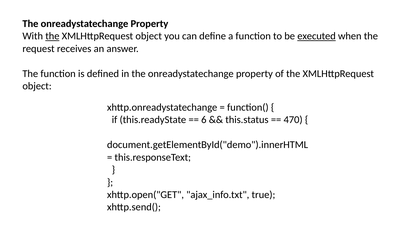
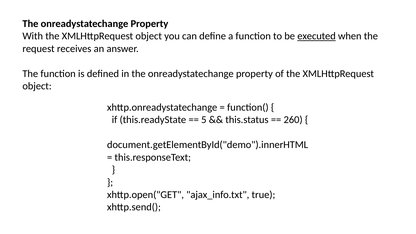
the underline: present -> none (52, 36)
6: 6 -> 5 (204, 120)
470: 470 -> 260 (293, 120)
